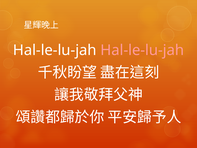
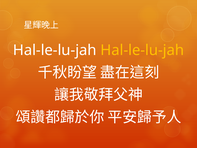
Hal-le-lu-jah colour: pink -> yellow (142, 50)
